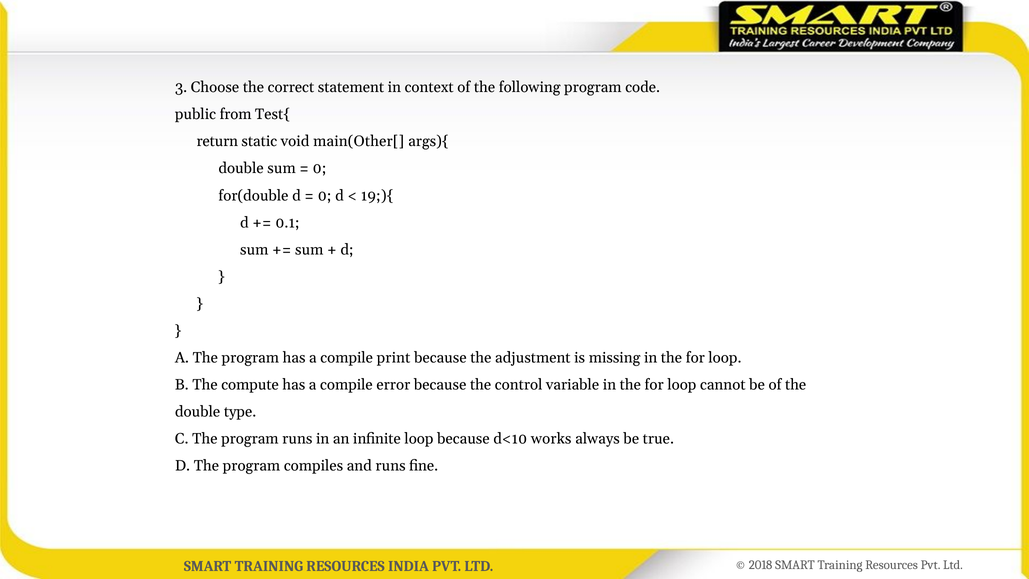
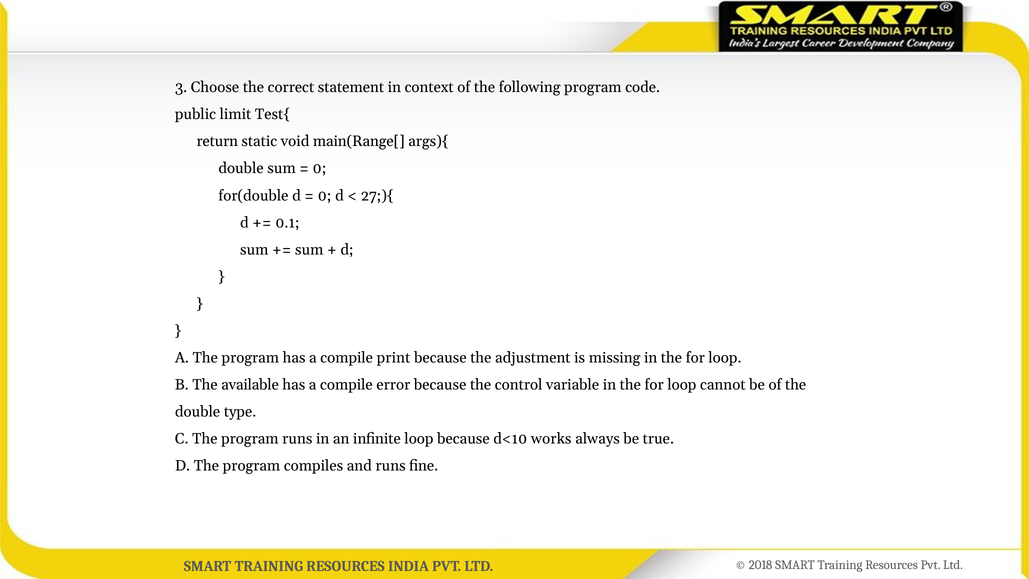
from: from -> limit (235, 114)
main(Other[: main(Other[ -> main(Range[ (359, 141)
19;){: 19;){ -> 27;){ (377, 195)
compute: compute -> available (250, 385)
